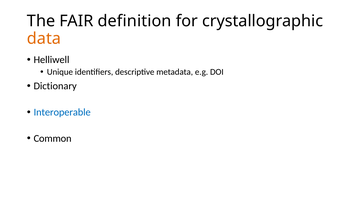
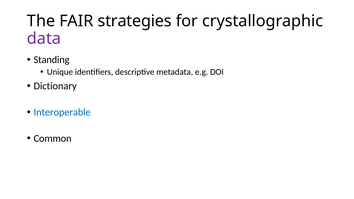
definition: definition -> strategies (135, 21)
data colour: orange -> purple (44, 38)
Helliwell: Helliwell -> Standing (52, 60)
